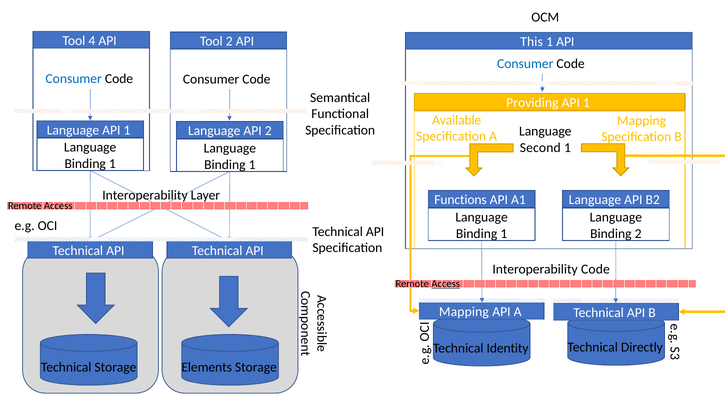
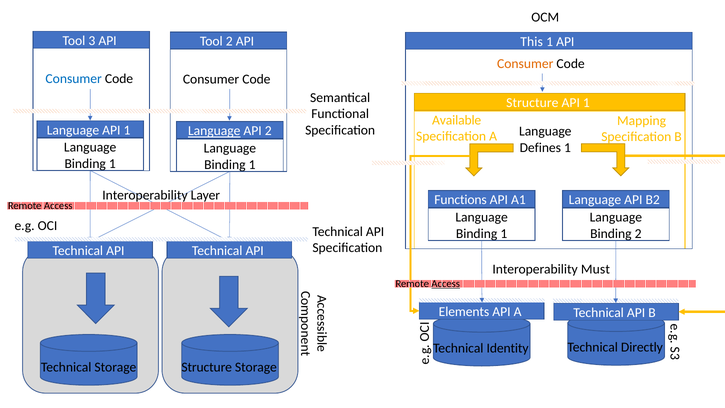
Tool 4: 4 -> 3 (92, 41)
Consumer colour: blue -> orange (525, 63)
Providing: Providing -> Structure (532, 103)
Language underline: none -> present (214, 131)
Second: Second -> Defines (540, 148)
Interoperability Code: Code -> Must (595, 269)
Mapping: Mapping -> Elements (464, 312)
Storage Elements: Elements -> Structure (207, 367)
